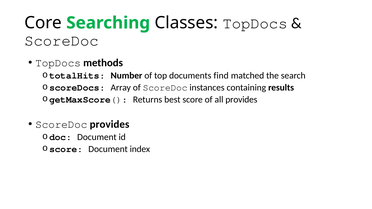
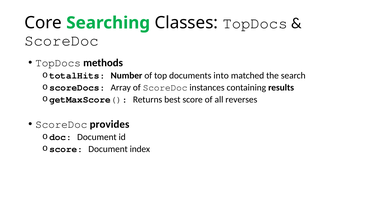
find: find -> into (221, 76)
all provides: provides -> reverses (241, 100)
